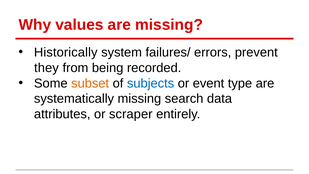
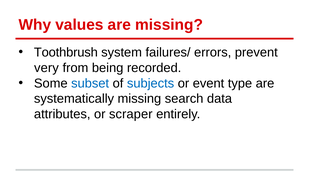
Historically: Historically -> Toothbrush (66, 52)
they: they -> very (46, 68)
subset colour: orange -> blue (90, 83)
